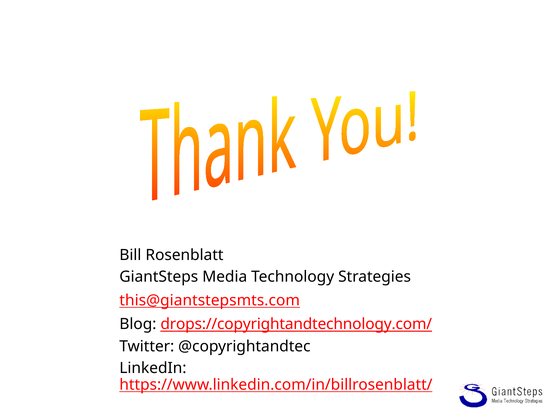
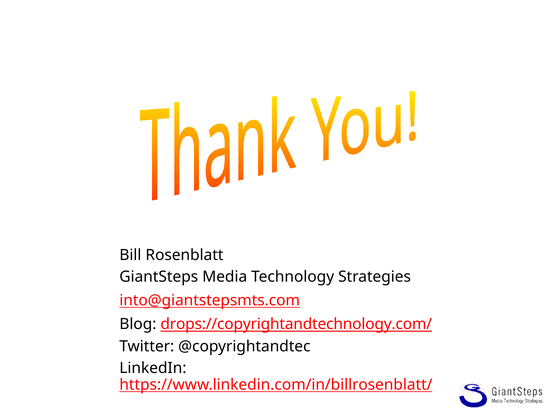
this@giantstepsmts.com: this@giantstepsmts.com -> into@giantstepsmts.com (210, 300)
